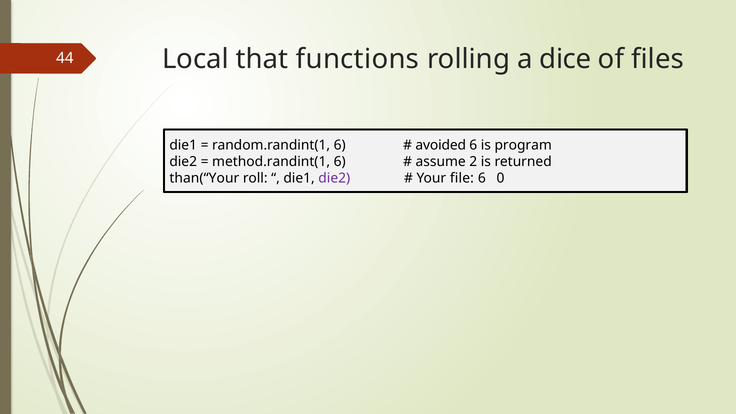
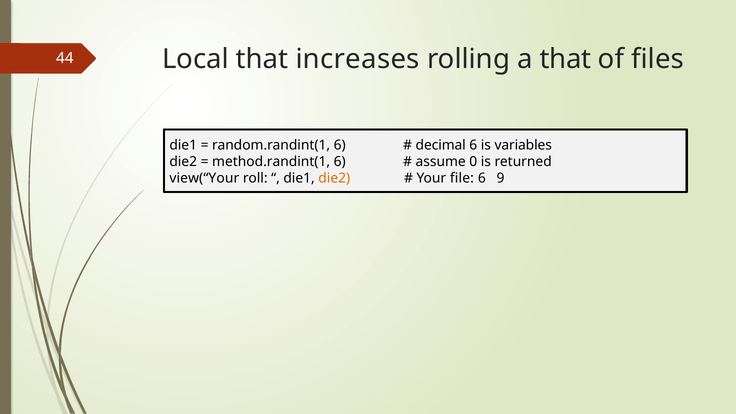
functions: functions -> increases (358, 59)
a dice: dice -> that (565, 59)
avoided: avoided -> decimal (441, 145)
program: program -> variables (523, 145)
2: 2 -> 0 (473, 162)
than(“Your: than(“Your -> view(“Your (204, 178)
die2 colour: purple -> orange (334, 178)
0: 0 -> 9 (500, 178)
